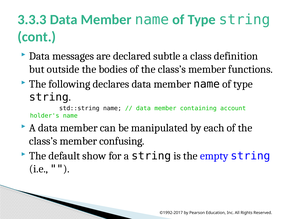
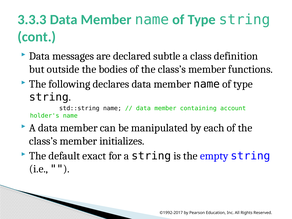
confusing: confusing -> initializes (122, 141)
show: show -> exact (94, 156)
